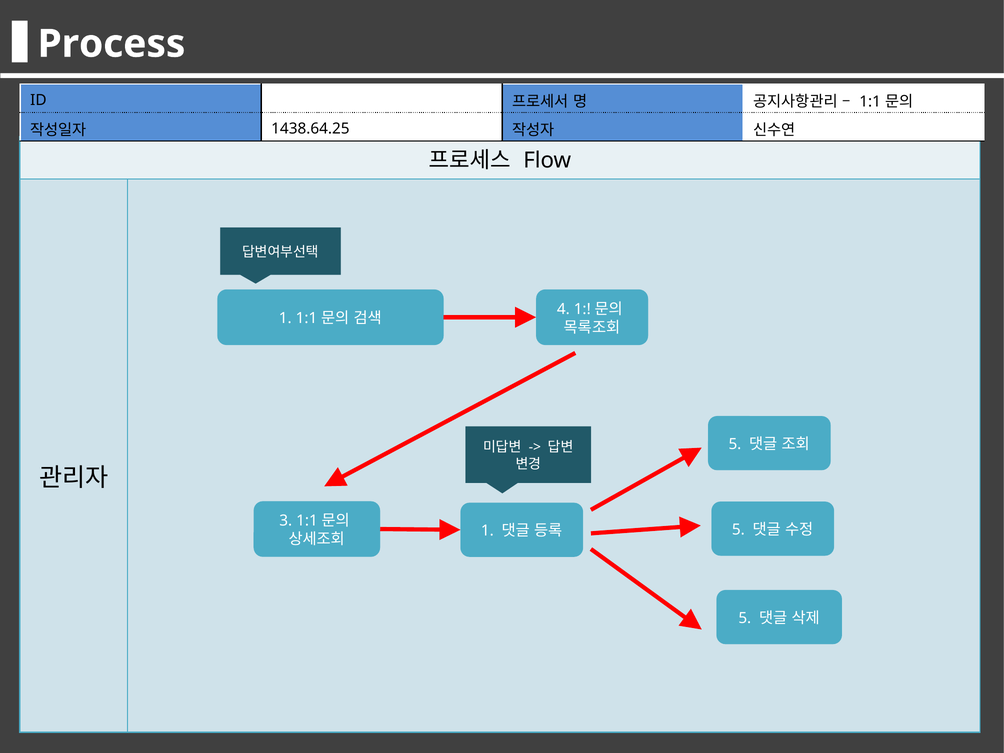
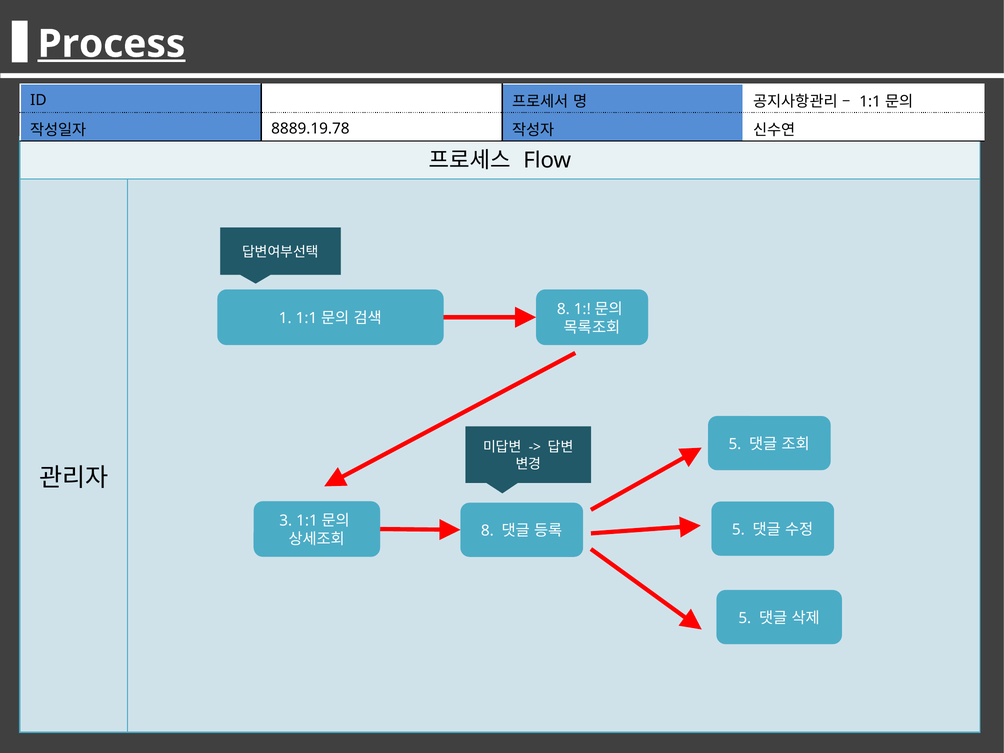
Process underline: none -> present (111, 44)
1438.64.25: 1438.64.25 -> 8889.19.78 (310, 129)
4: 4 -> 8 (563, 309)
1: 1 -> 8 (487, 531)
